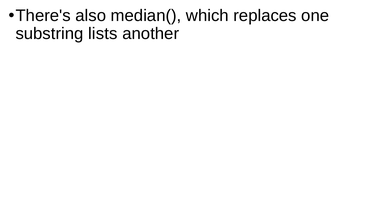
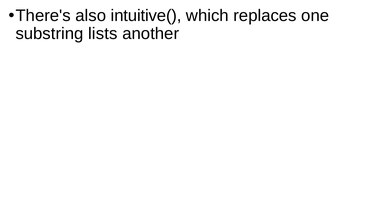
median(: median( -> intuitive( (146, 16)
